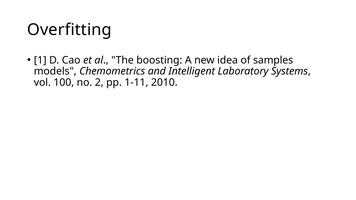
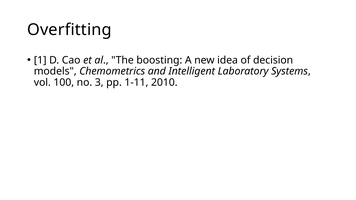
samples: samples -> decision (273, 60)
2: 2 -> 3 (99, 83)
